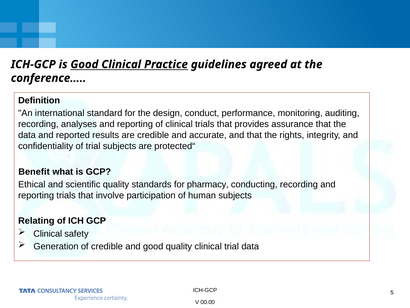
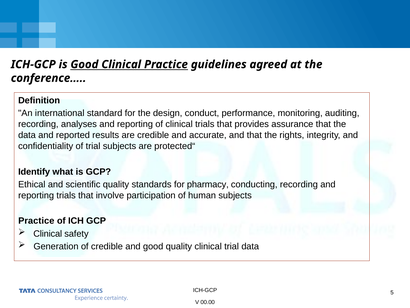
Benefit: Benefit -> Identify (34, 171)
Relating: Relating -> Practice (36, 221)
